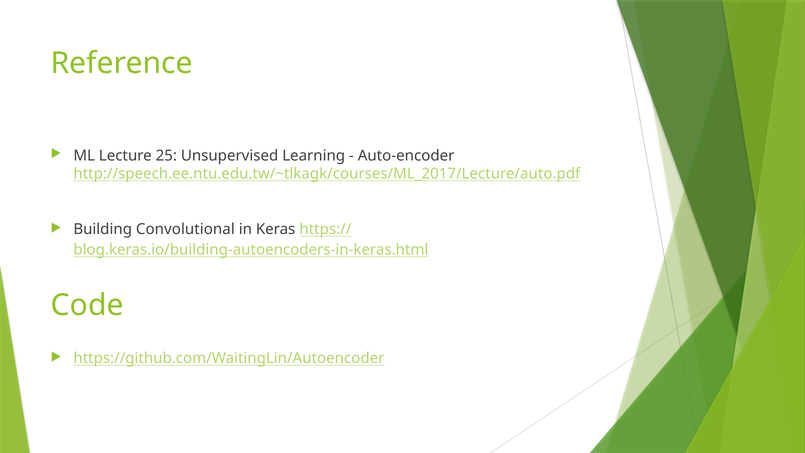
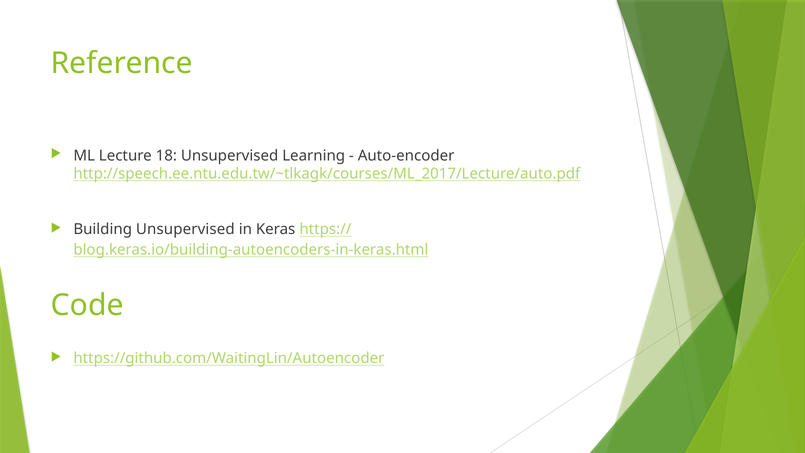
25: 25 -> 18 (166, 156)
Building Convolutional: Convolutional -> Unsupervised (185, 229)
